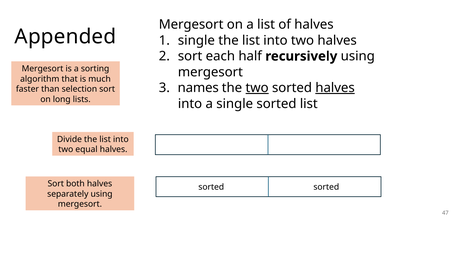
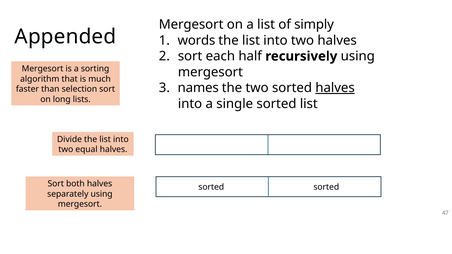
of halves: halves -> simply (314, 25)
single: single -> words (196, 40)
two underline: present -> none (257, 88)
